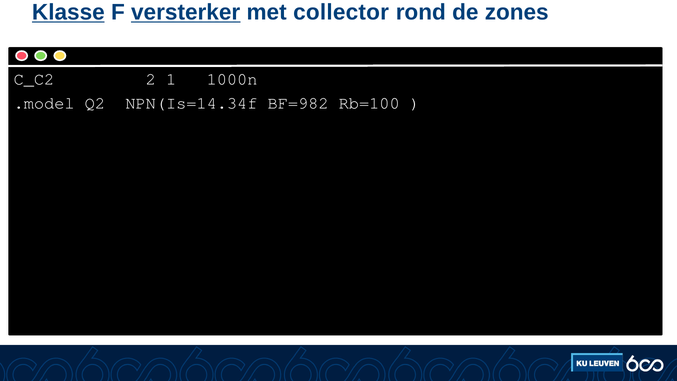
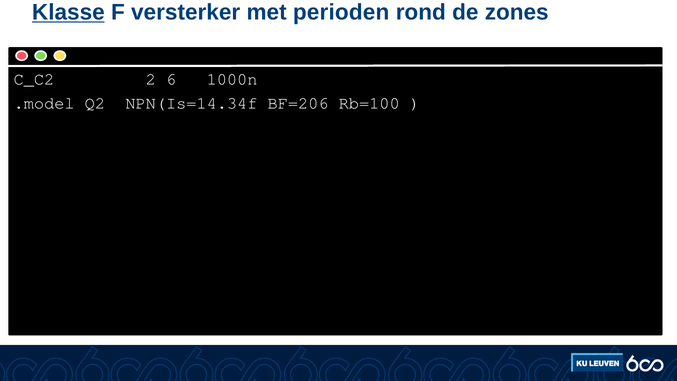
versterker underline: present -> none (186, 12)
collector: collector -> perioden (341, 12)
1: 1 -> 6 (171, 79)
BF=982: BF=982 -> BF=206 (298, 103)
